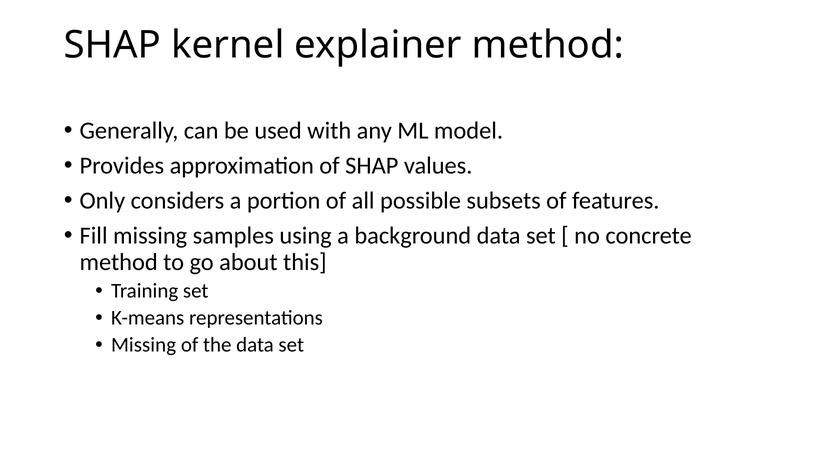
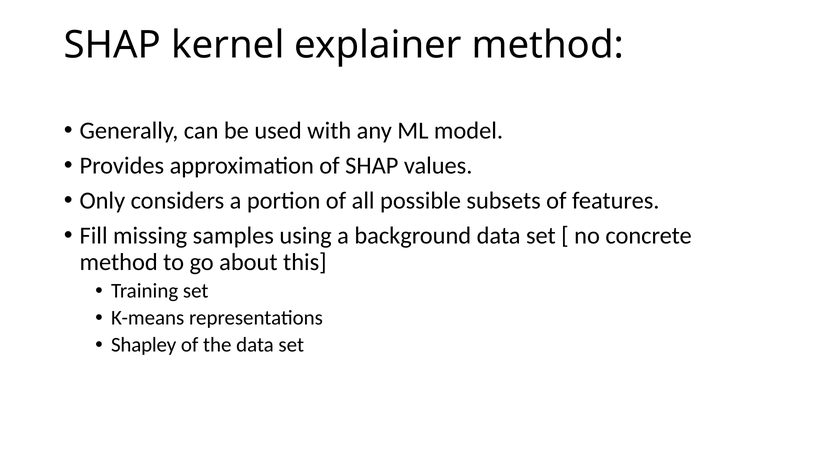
Missing: Missing -> Shapley (144, 345)
